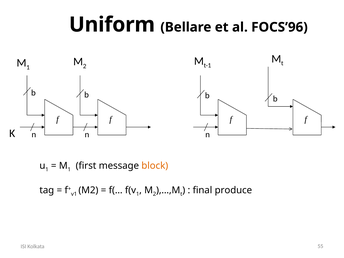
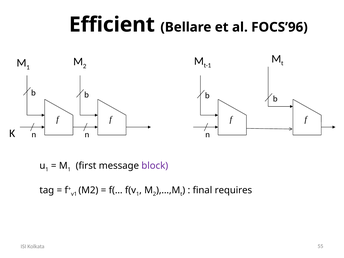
Uniform: Uniform -> Efficient (112, 25)
block colour: orange -> purple (155, 166)
produce: produce -> requires (233, 190)
